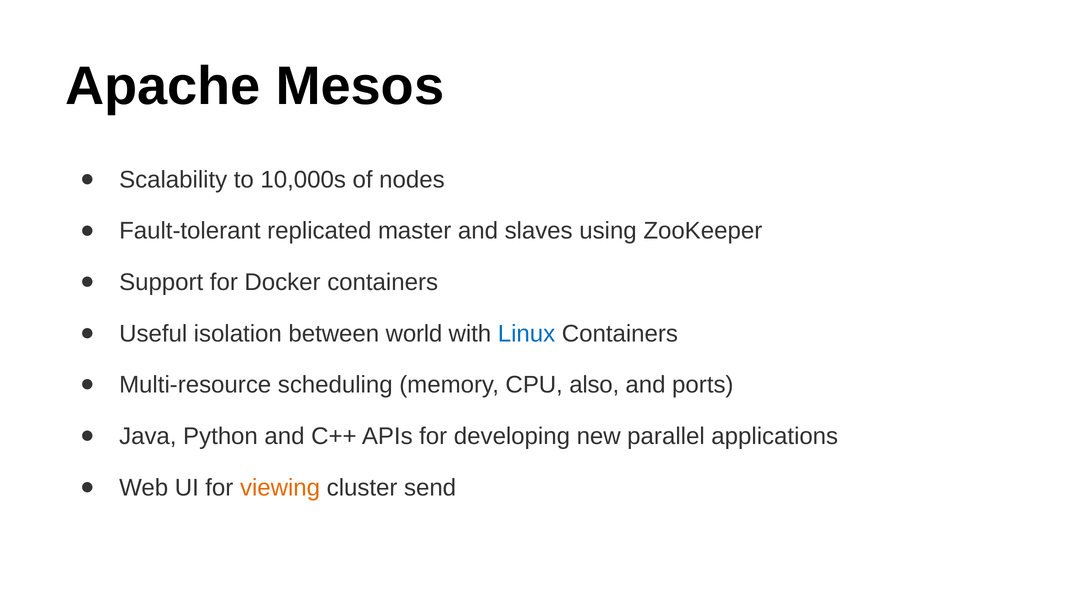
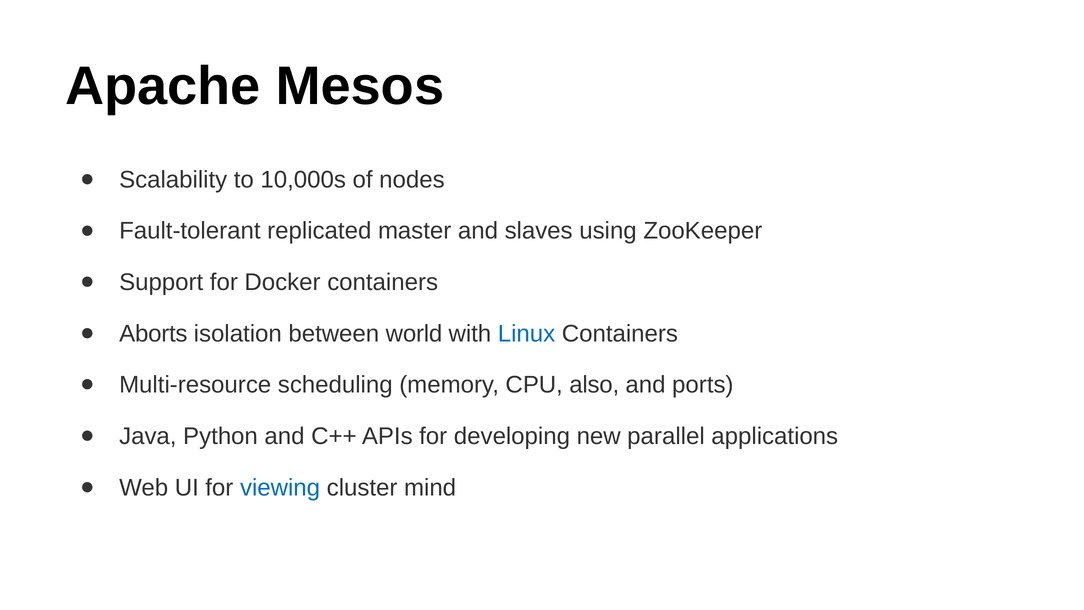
Useful: Useful -> Aborts (153, 334)
viewing colour: orange -> blue (280, 487)
send: send -> mind (430, 487)
